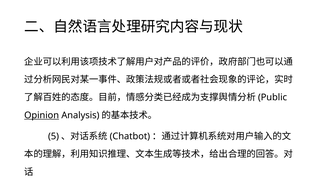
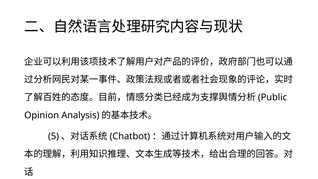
Opinion underline: present -> none (42, 115)
